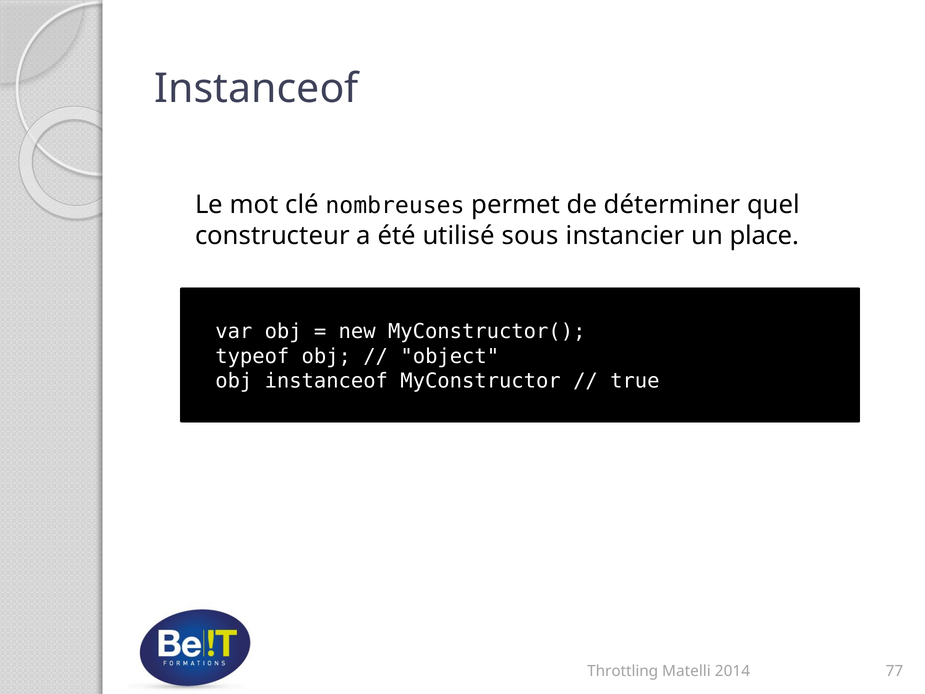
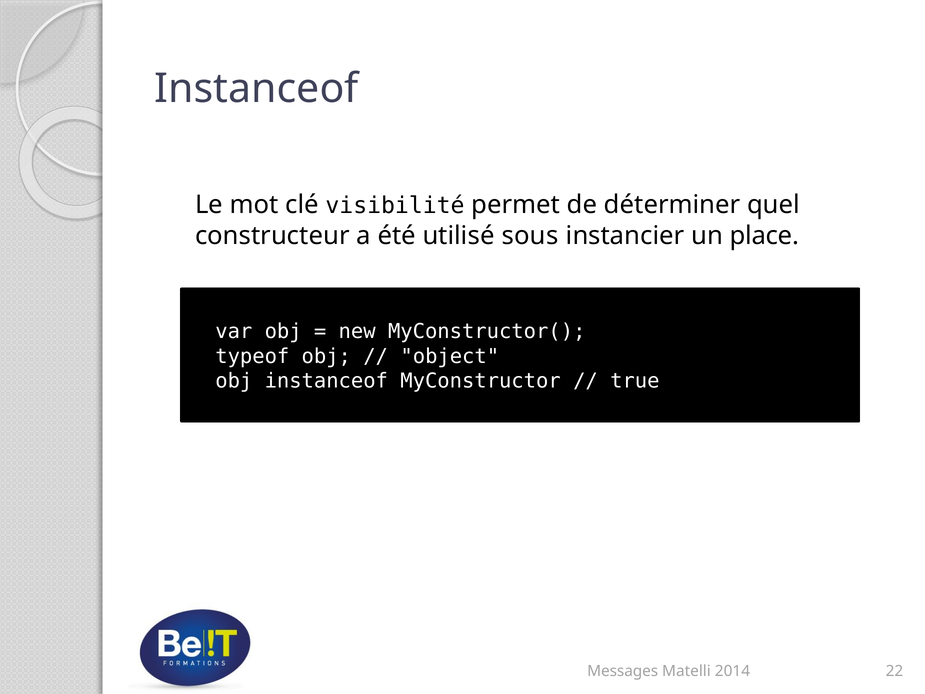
nombreuses: nombreuses -> visibilité (395, 206)
Throttling: Throttling -> Messages (623, 671)
77: 77 -> 22 (894, 671)
